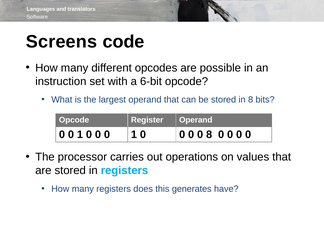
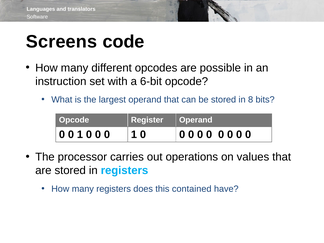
8: 8 -> 0 (209, 135)
generates: generates -> contained (192, 189)
